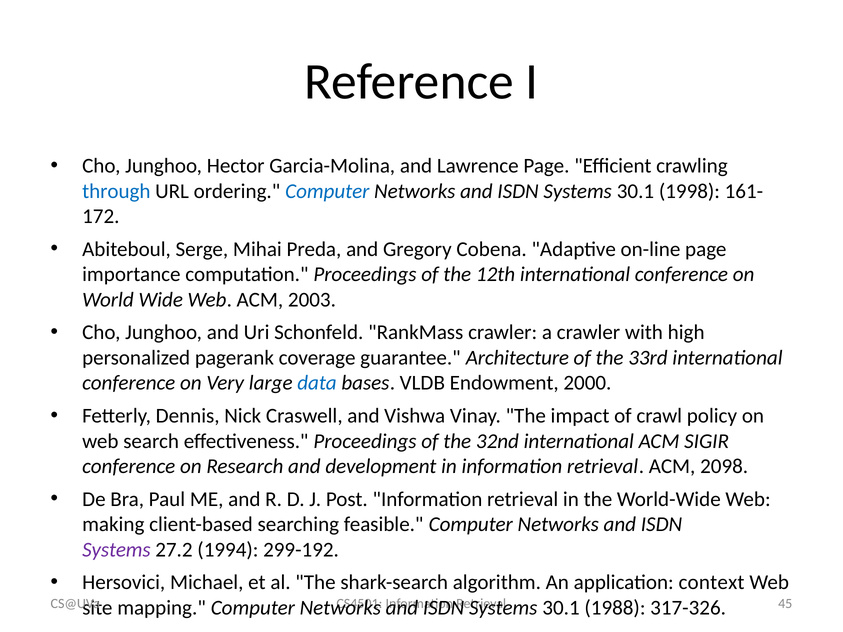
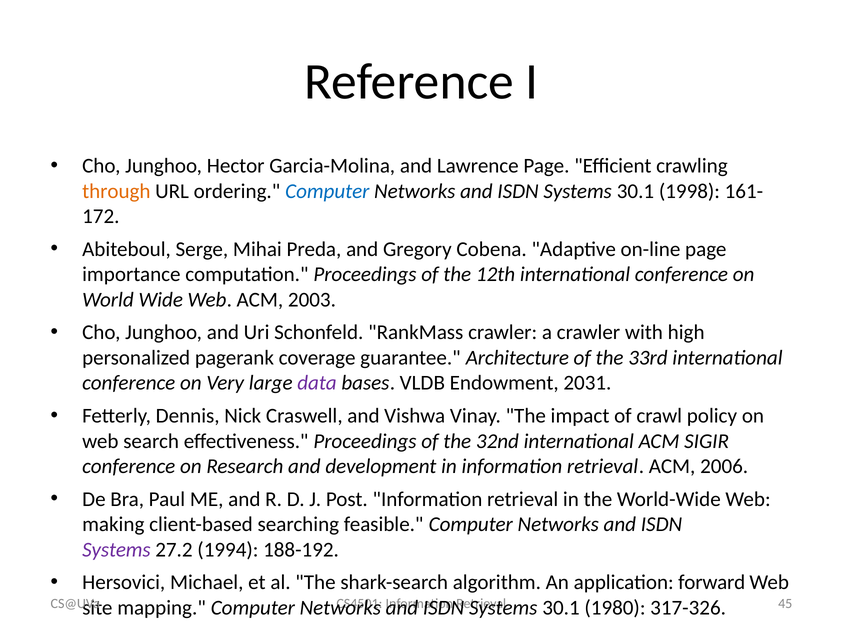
through colour: blue -> orange (116, 191)
data colour: blue -> purple (317, 383)
2000: 2000 -> 2031 (587, 383)
2098: 2098 -> 2006 (724, 467)
299-192: 299-192 -> 188-192 (301, 550)
context: context -> forward (712, 583)
1988: 1988 -> 1980 (615, 608)
